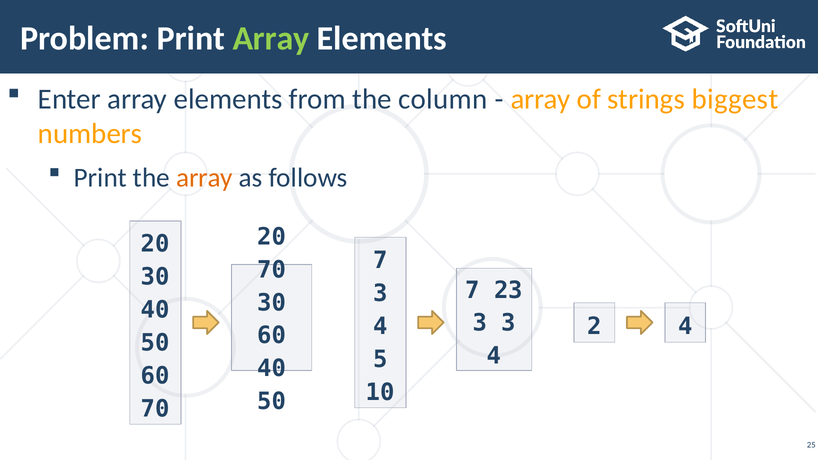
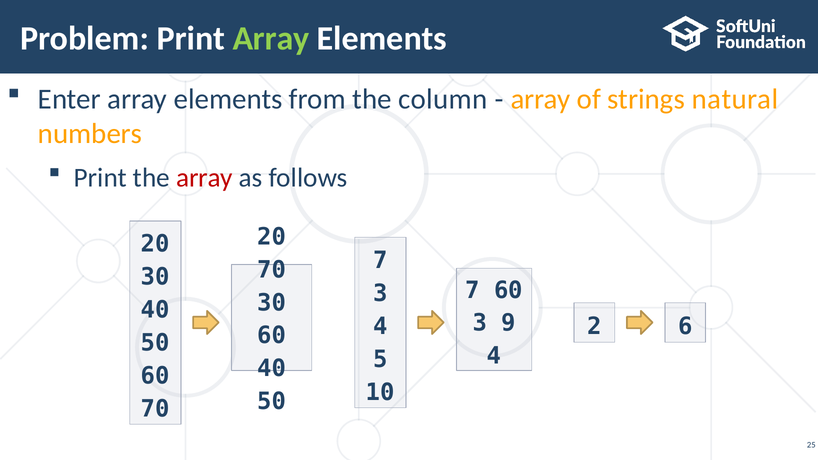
biggest: biggest -> natural (735, 99)
array colour: orange -> red (204, 178)
7 23: 23 -> 60 (508, 290)
3 3: 3 -> 9 (508, 323)
2 4: 4 -> 6 (685, 326)
